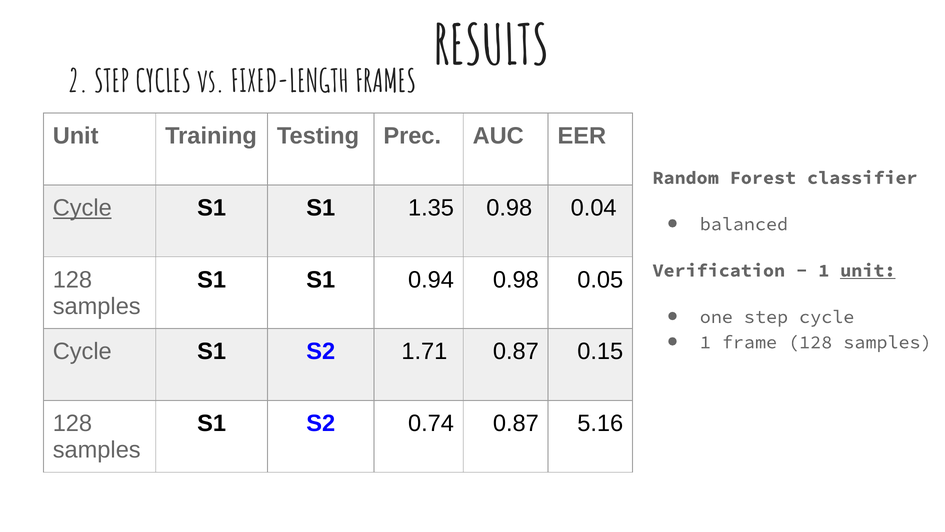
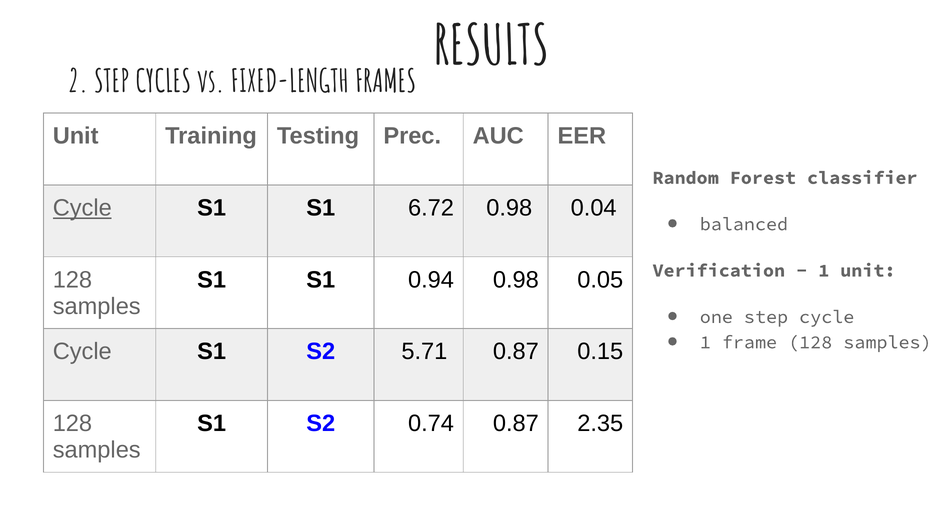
1.35: 1.35 -> 6.72 (431, 208)
unit underline: present -> none (868, 270)
1.71: 1.71 -> 5.71 (424, 351)
5.16: 5.16 -> 2.35 (600, 423)
